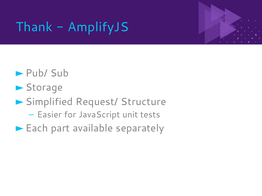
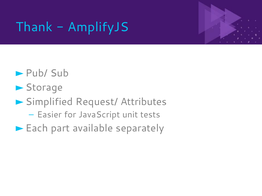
Structure: Structure -> Attributes (144, 102)
